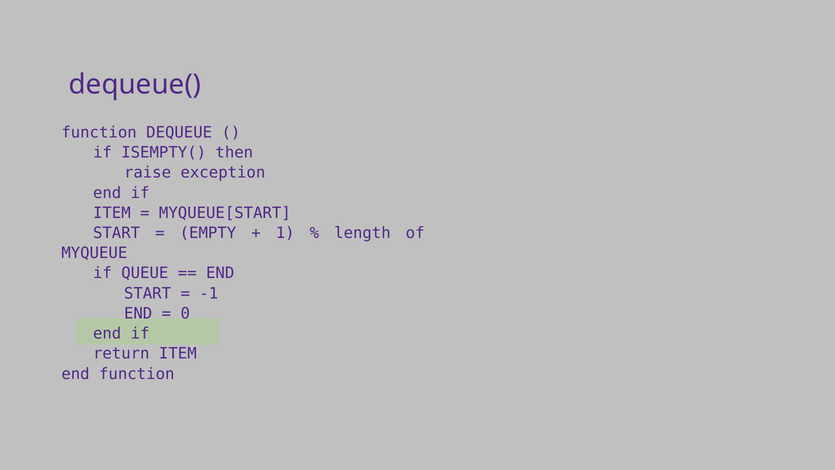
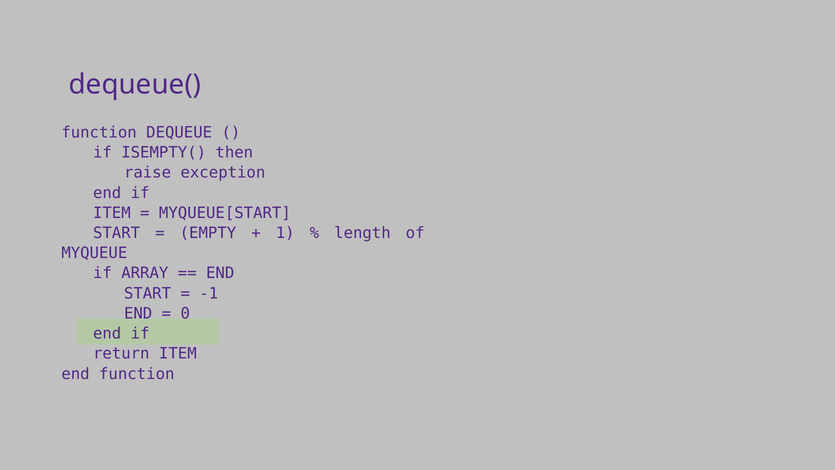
QUEUE: QUEUE -> ARRAY (145, 273)
